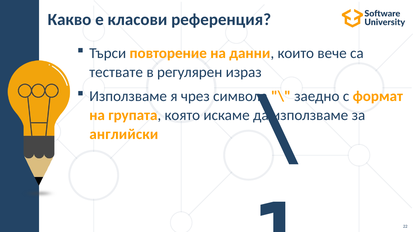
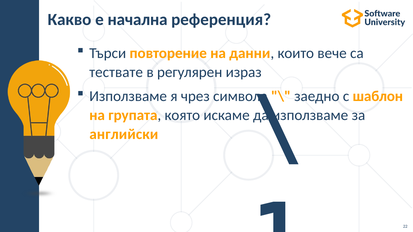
класови: класови -> начална (138, 20)
формат: формат -> шаблон (378, 96)
